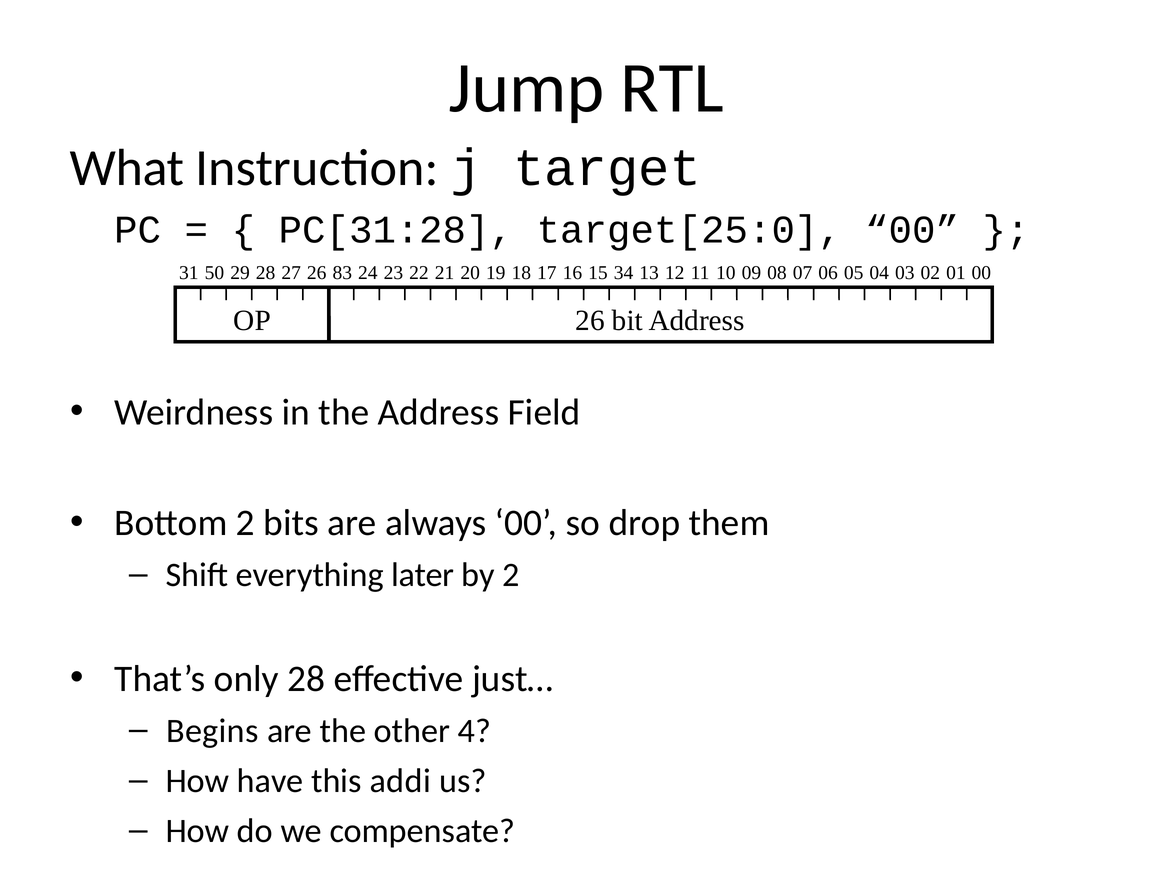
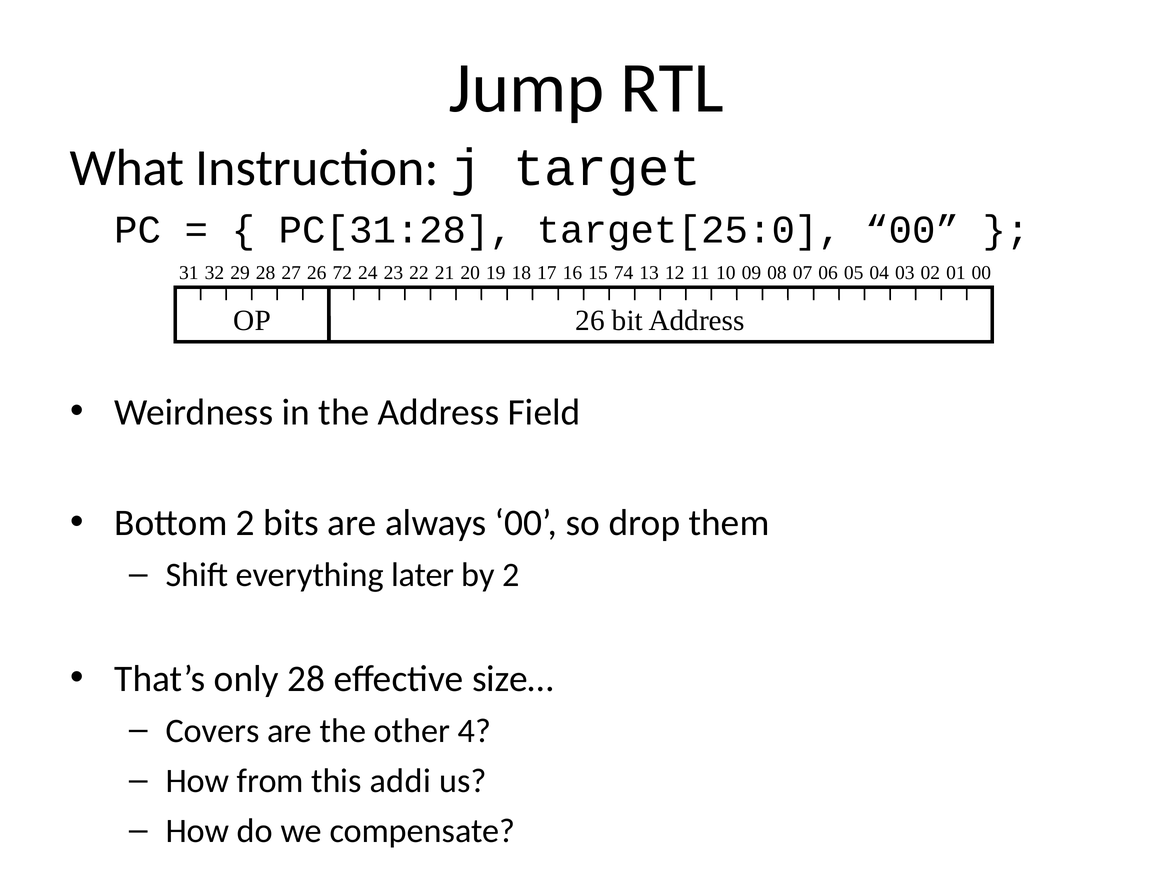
50: 50 -> 32 (214, 273)
83: 83 -> 72 (342, 273)
34: 34 -> 74 (624, 273)
just…: just… -> size… (513, 679)
Begins: Begins -> Covers (213, 731)
have: have -> from (270, 781)
